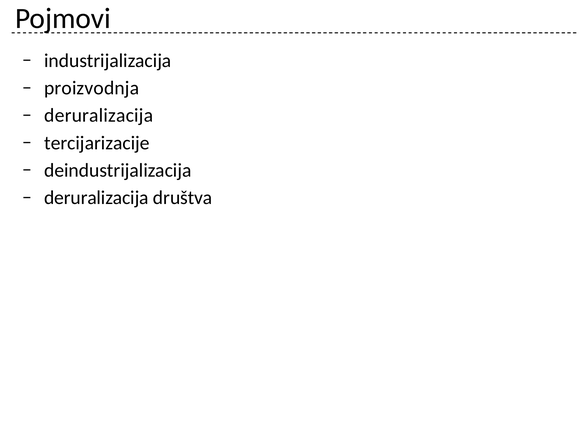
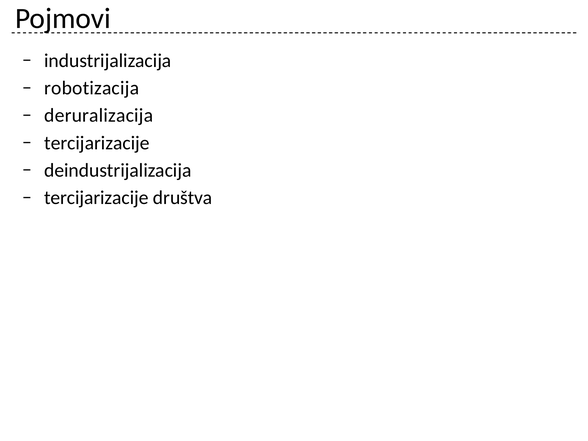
proizvodnja: proizvodnja -> robotizacija (92, 88)
deruralizacija: deruralizacija -> tercijarizacije (96, 198)
